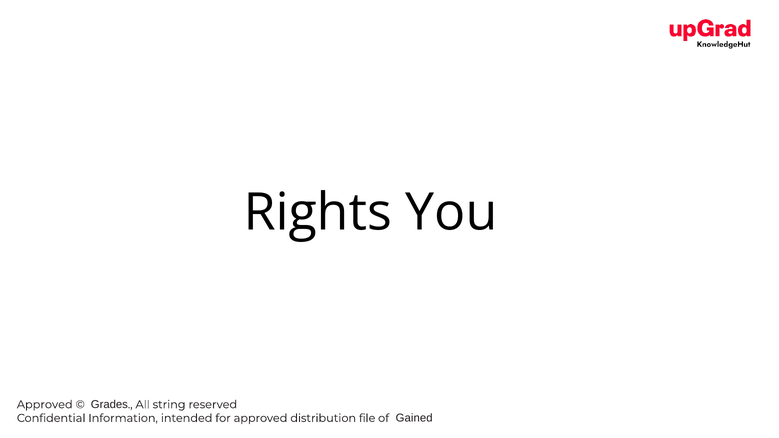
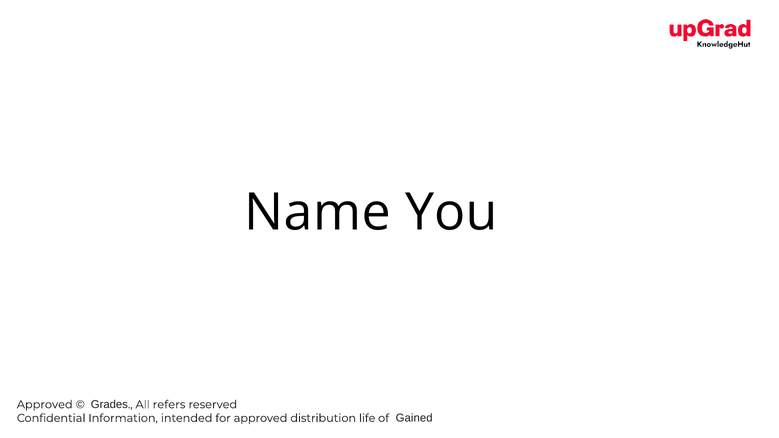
Rights: Rights -> Name (318, 213)
string: string -> refers (169, 405)
file: file -> life (367, 418)
